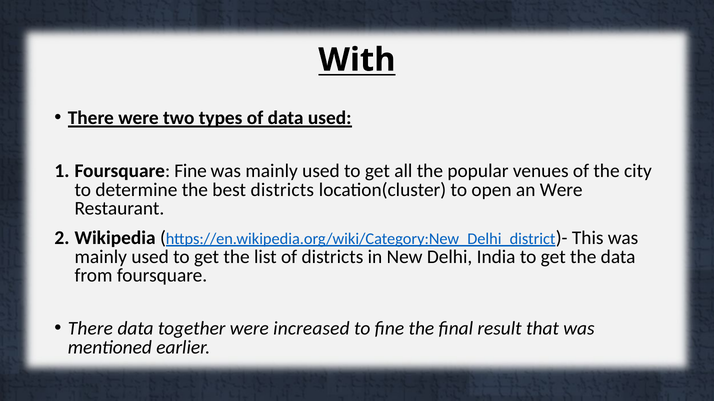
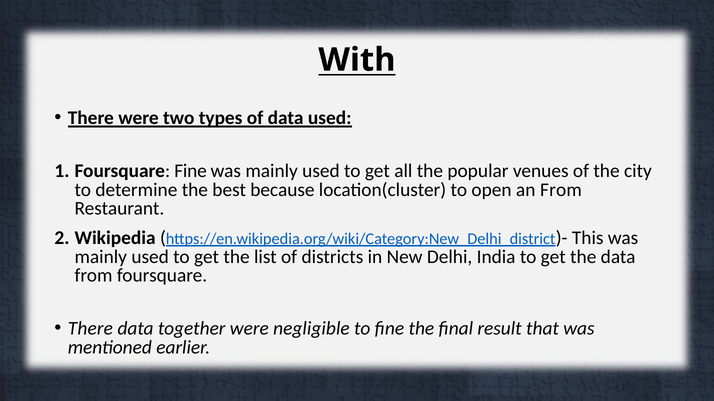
best districts: districts -> because (282, 190)
an Were: Were -> From (561, 190)
increased: increased -> negligible (311, 329)
